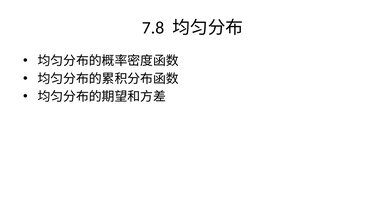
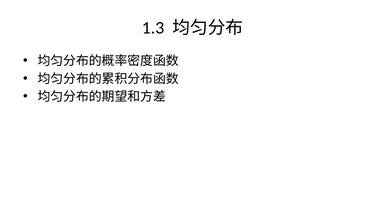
7.8: 7.8 -> 1.3 (153, 28)
